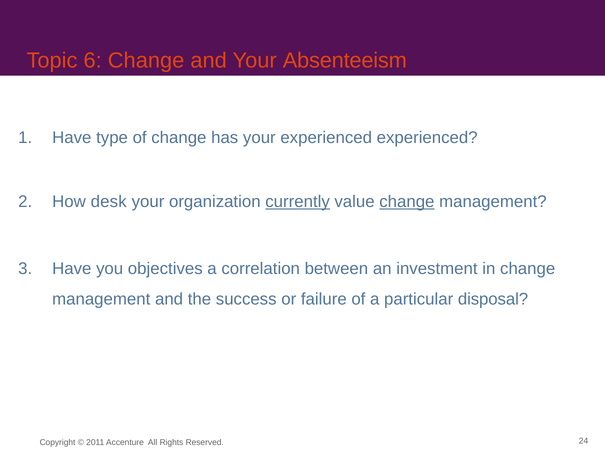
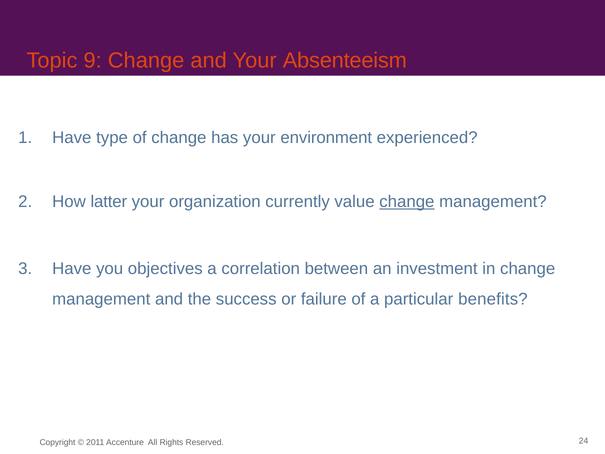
6: 6 -> 9 (93, 61)
your experienced: experienced -> environment (326, 138)
desk: desk -> latter (109, 202)
currently underline: present -> none (298, 202)
disposal: disposal -> benefits (493, 299)
